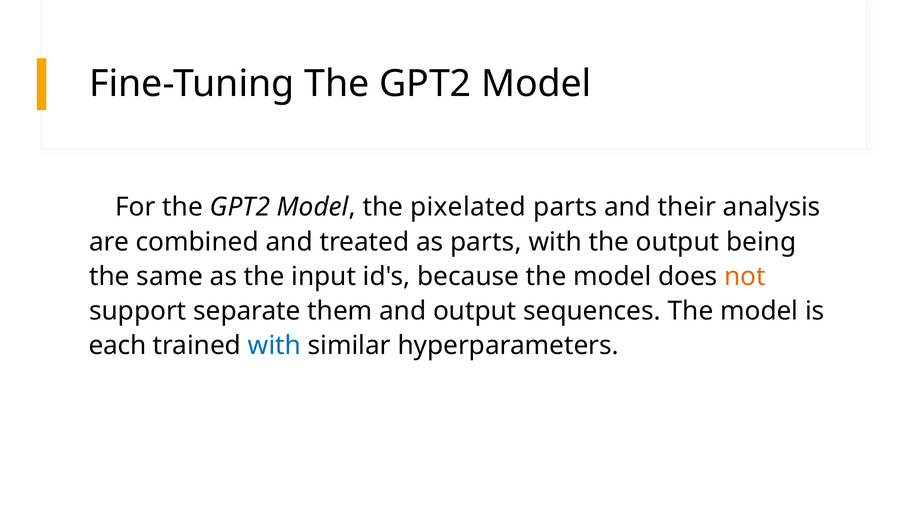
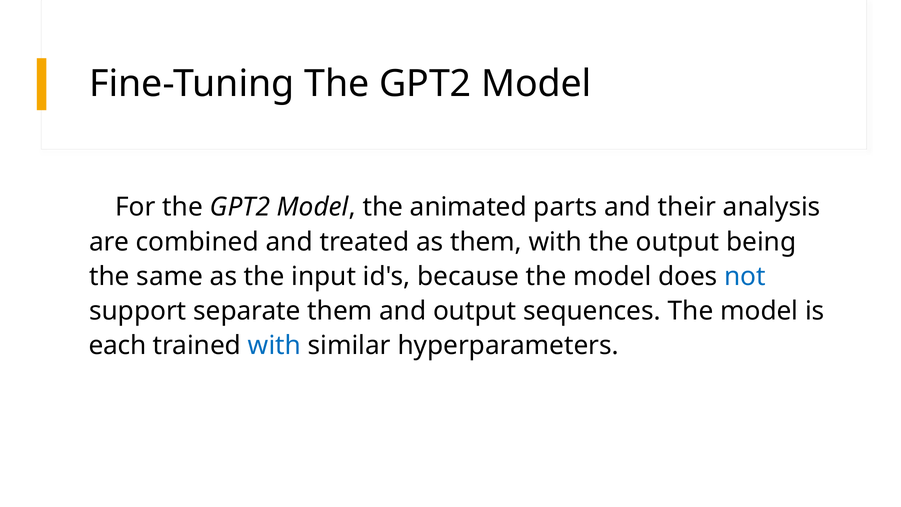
pixelated: pixelated -> animated (468, 207)
as parts: parts -> them (486, 242)
not colour: orange -> blue (745, 276)
